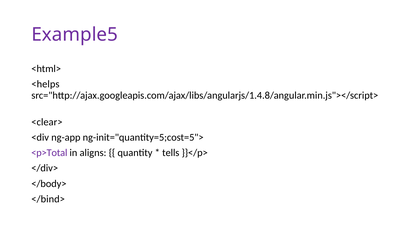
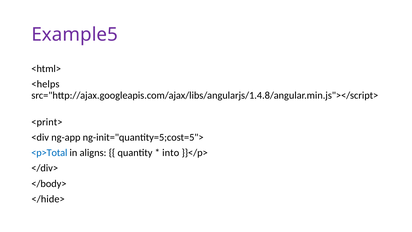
<clear>: <clear> -> <print> (47, 122)
<p>Total colour: purple -> blue (49, 153)
tells: tells -> into (171, 153)
</bind>: </bind> -> </hide> (48, 199)
